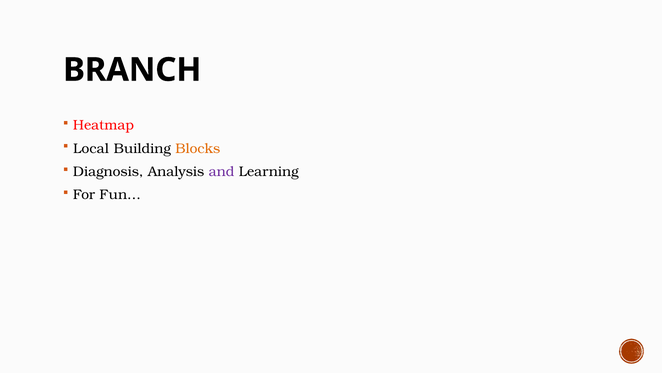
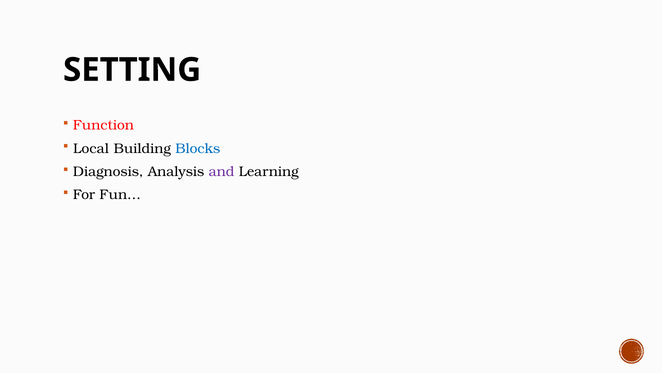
BRANCH: BRANCH -> SETTING (132, 70)
Heatmap: Heatmap -> Function (103, 125)
Blocks colour: orange -> blue (198, 148)
